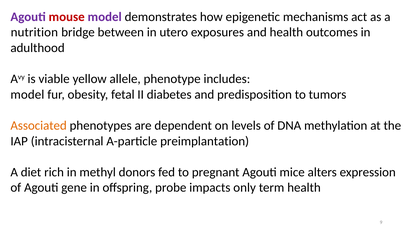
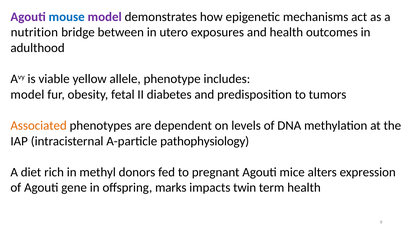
mouse colour: red -> blue (67, 17)
preimplantation: preimplantation -> pathophysiology (205, 141)
probe: probe -> marks (171, 188)
only: only -> twin (245, 188)
